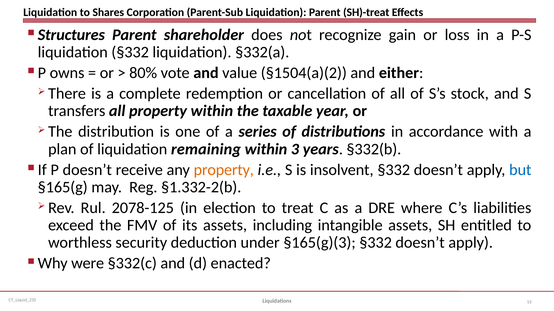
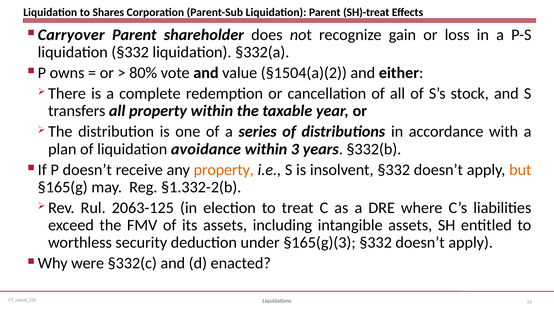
Structures: Structures -> Carryover (71, 35)
remaining: remaining -> avoidance (206, 149)
but colour: blue -> orange (520, 170)
2078-125: 2078-125 -> 2063-125 (143, 208)
